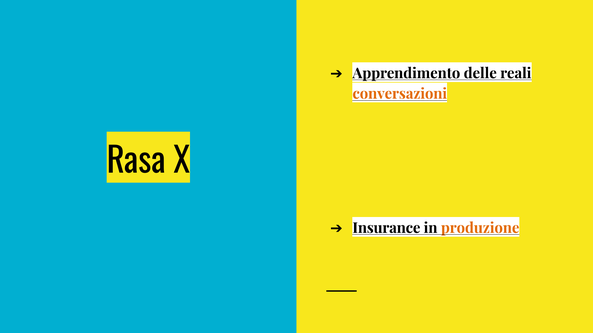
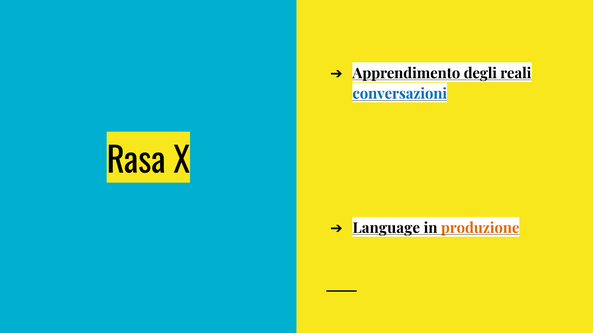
delle: delle -> degli (480, 74)
conversazioni colour: orange -> blue (400, 94)
Insurance: Insurance -> Language (386, 228)
